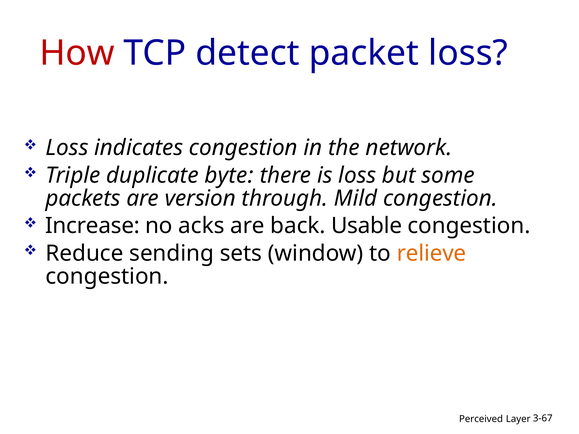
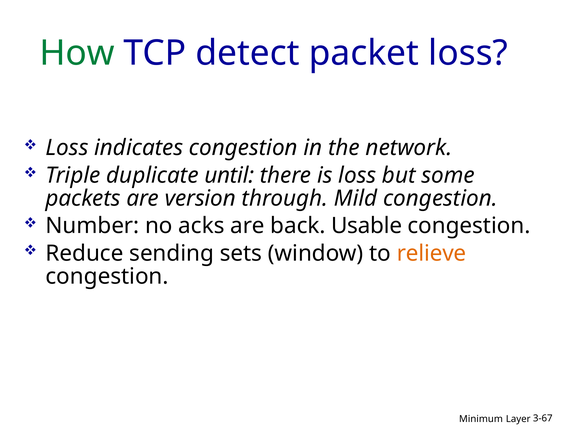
How colour: red -> green (77, 53)
byte: byte -> until (229, 175)
Increase: Increase -> Number (92, 226)
Perceived: Perceived -> Minimum (481, 419)
